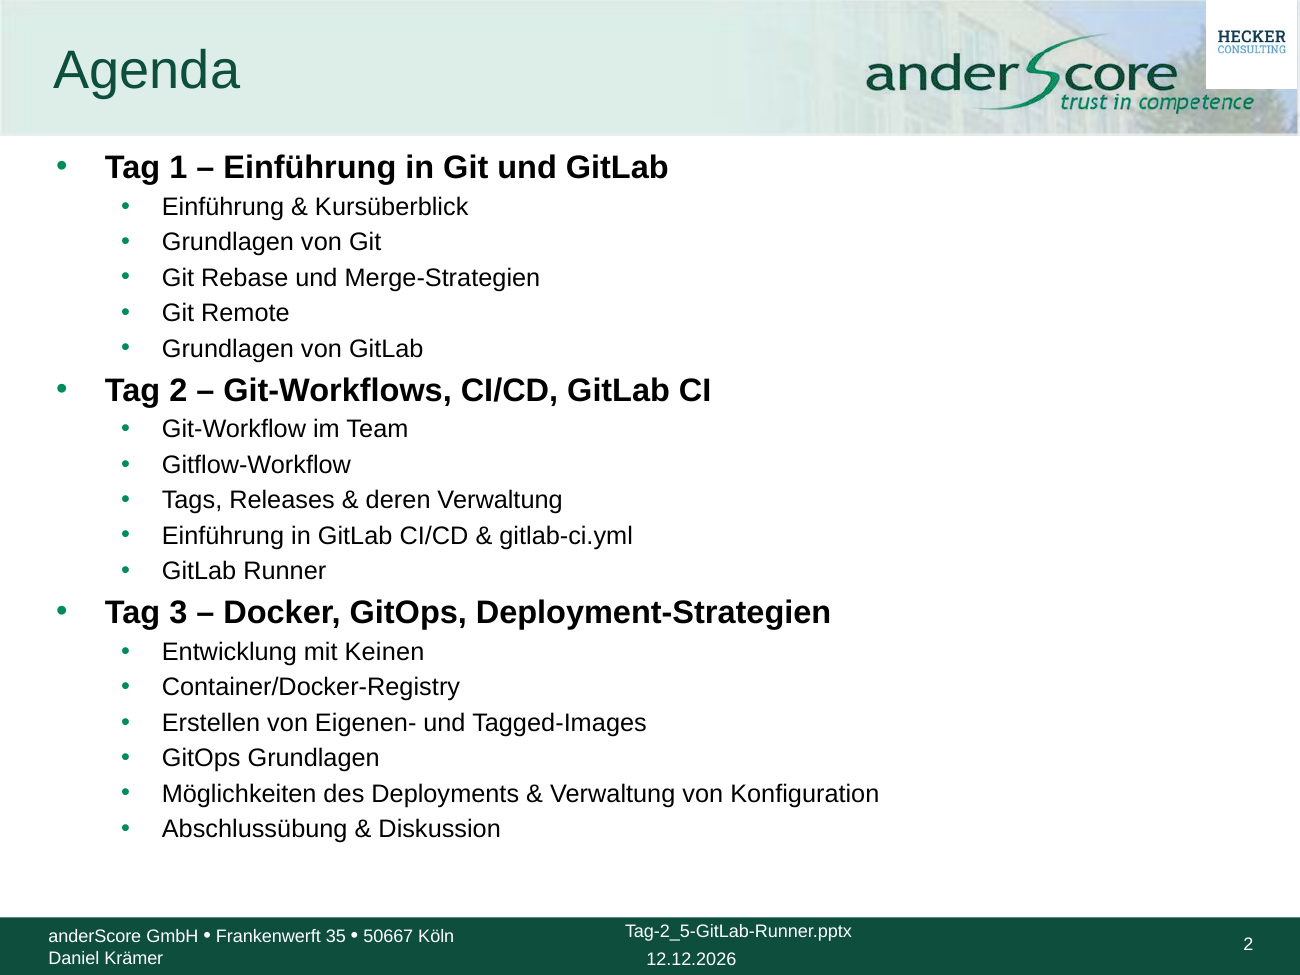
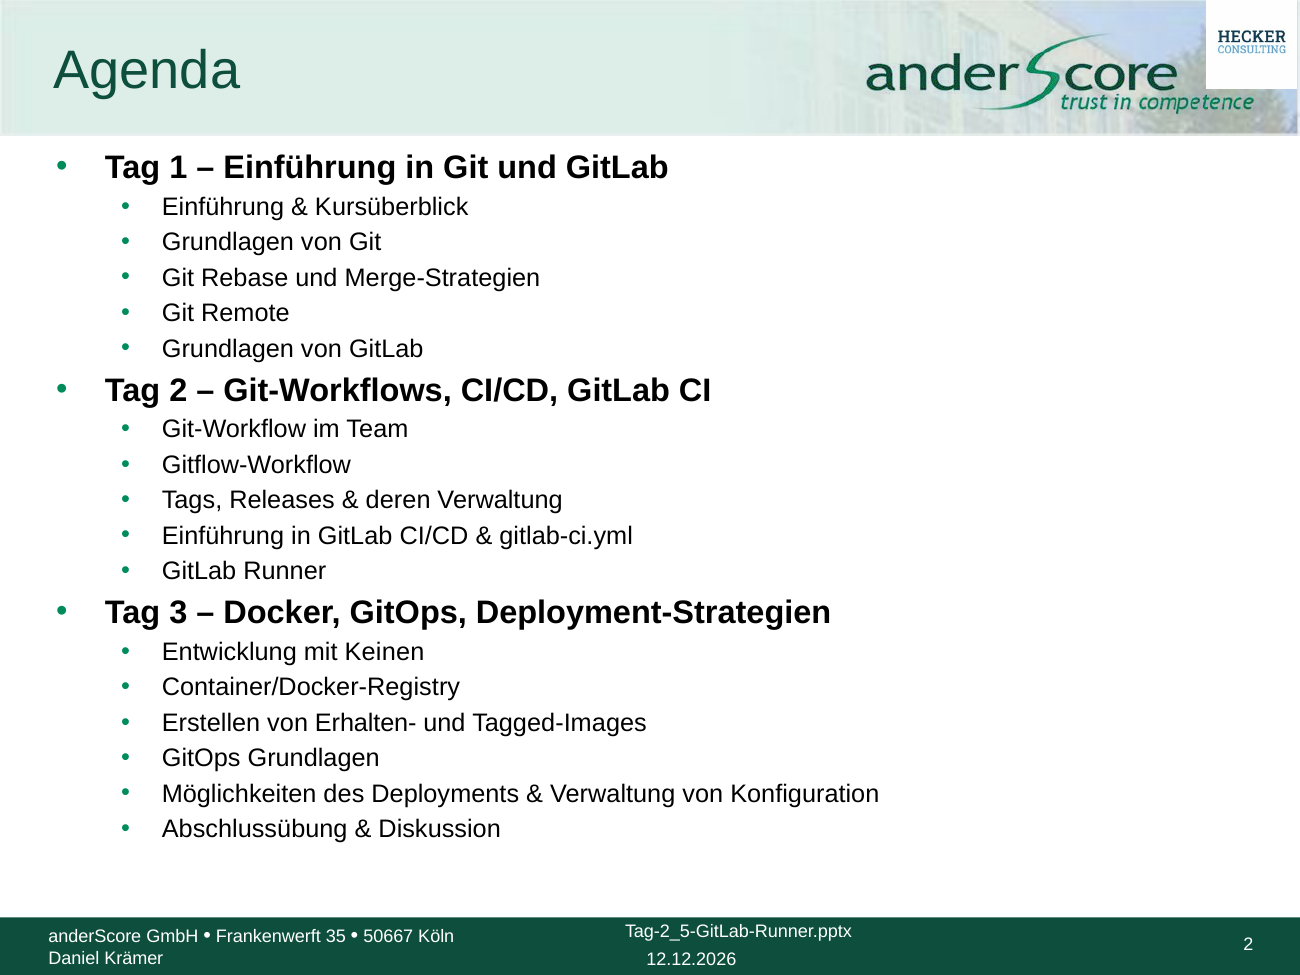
Eigenen-: Eigenen- -> Erhalten- (366, 723)
